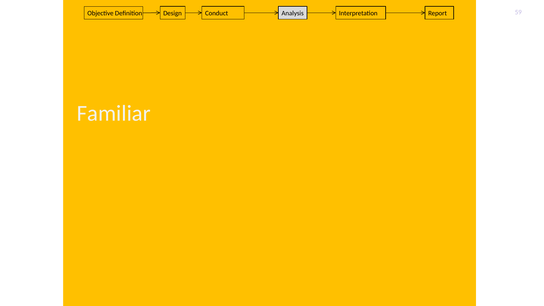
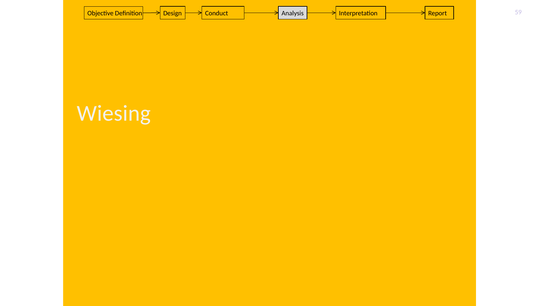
Familiar: Familiar -> Wiesing (114, 113)
